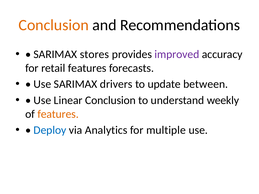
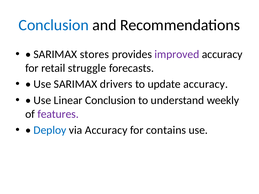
Conclusion colour: orange -> blue (54, 25)
retail features: features -> struggle (87, 68)
update between: between -> accuracy (206, 84)
features colour: orange -> purple (58, 114)
via Analytics: Analytics -> Accuracy (106, 130)
multiple: multiple -> contains (166, 130)
